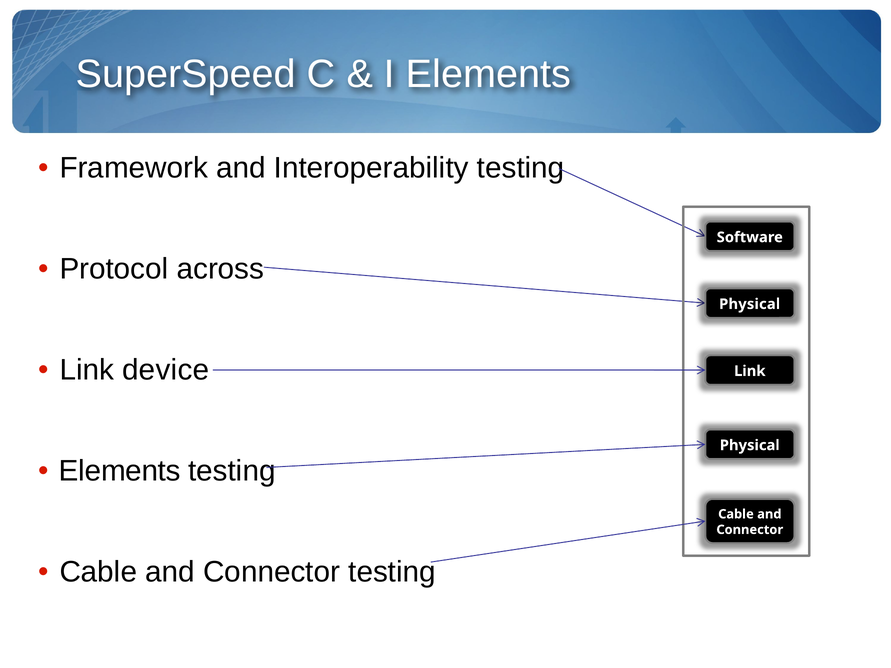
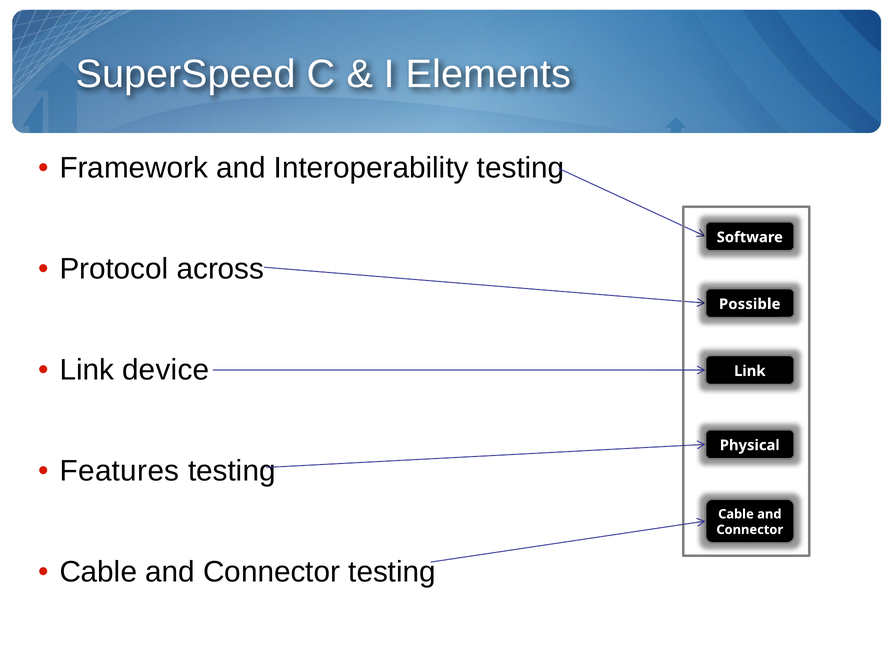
Physical: Physical -> Possible (750, 304)
Elements: Elements -> Features (120, 471)
